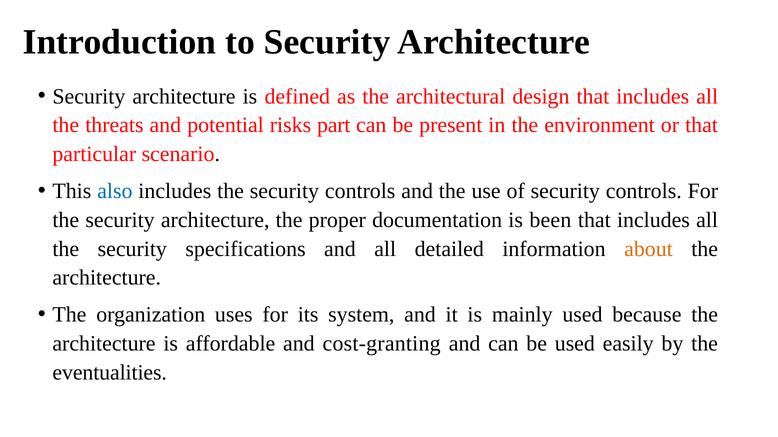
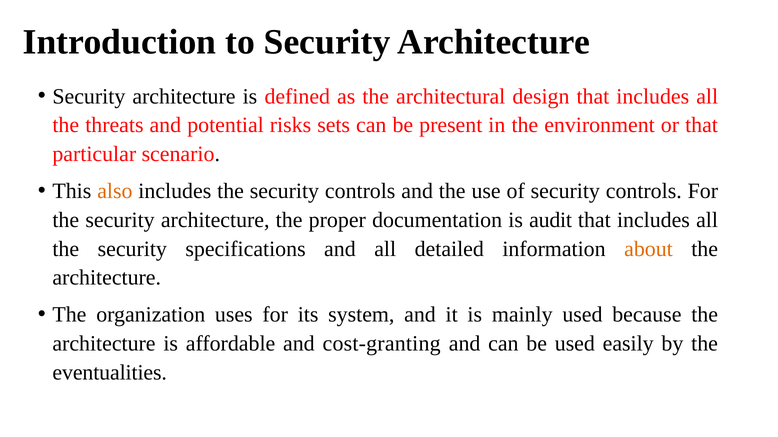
part: part -> sets (334, 125)
also colour: blue -> orange (115, 191)
been: been -> audit (551, 220)
